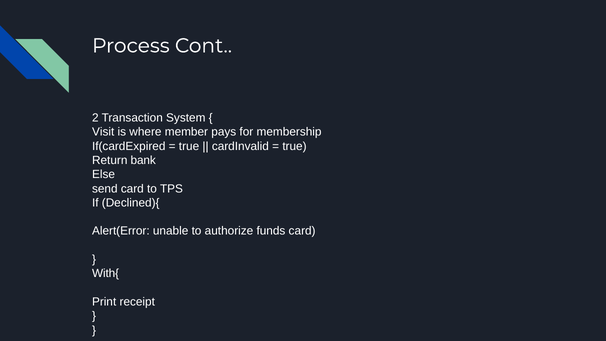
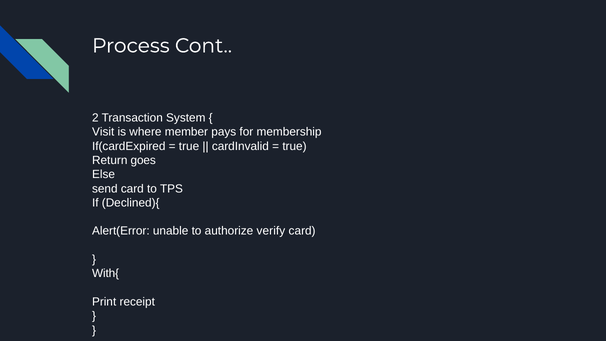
bank: bank -> goes (143, 160)
funds: funds -> verify (271, 231)
